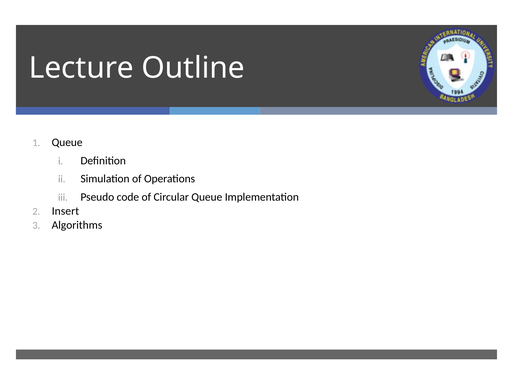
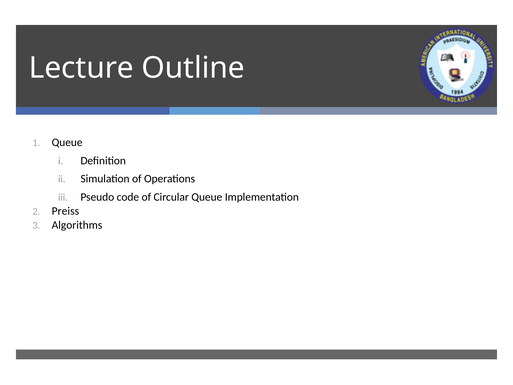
Insert: Insert -> Preiss (65, 211)
